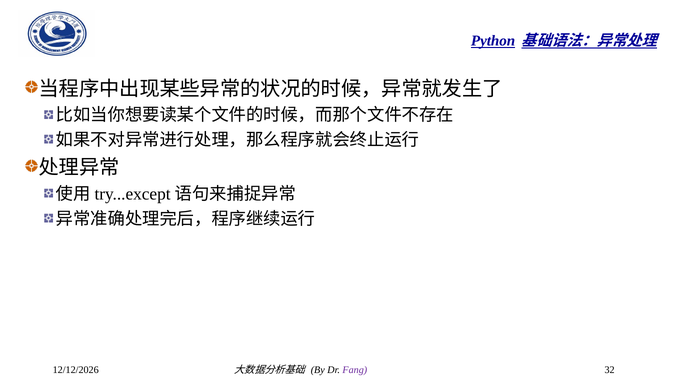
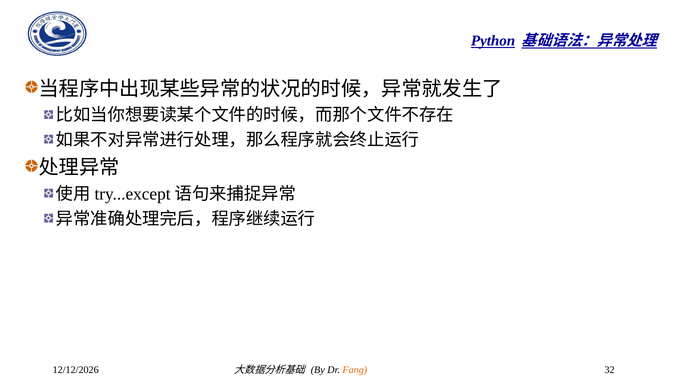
Fang colour: purple -> orange (355, 370)
